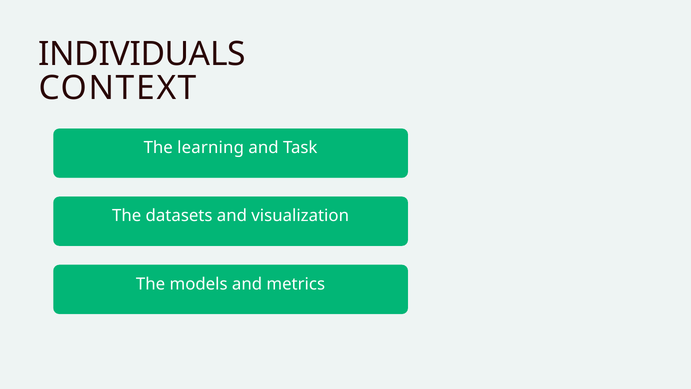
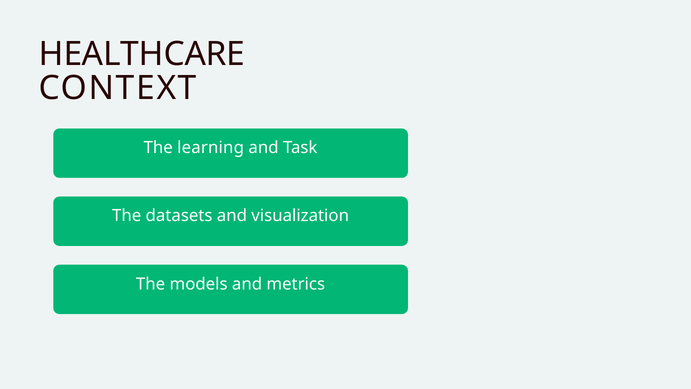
INDIVIDUALS: INDIVIDUALS -> HEALTHCARE (142, 54)
